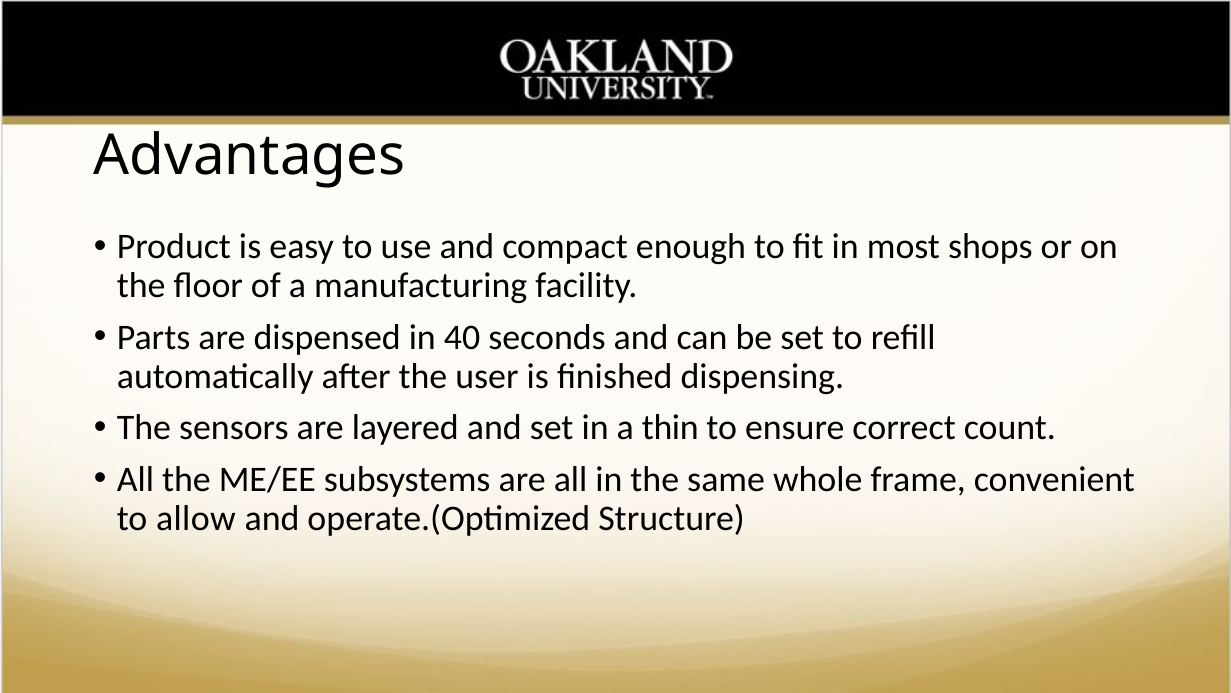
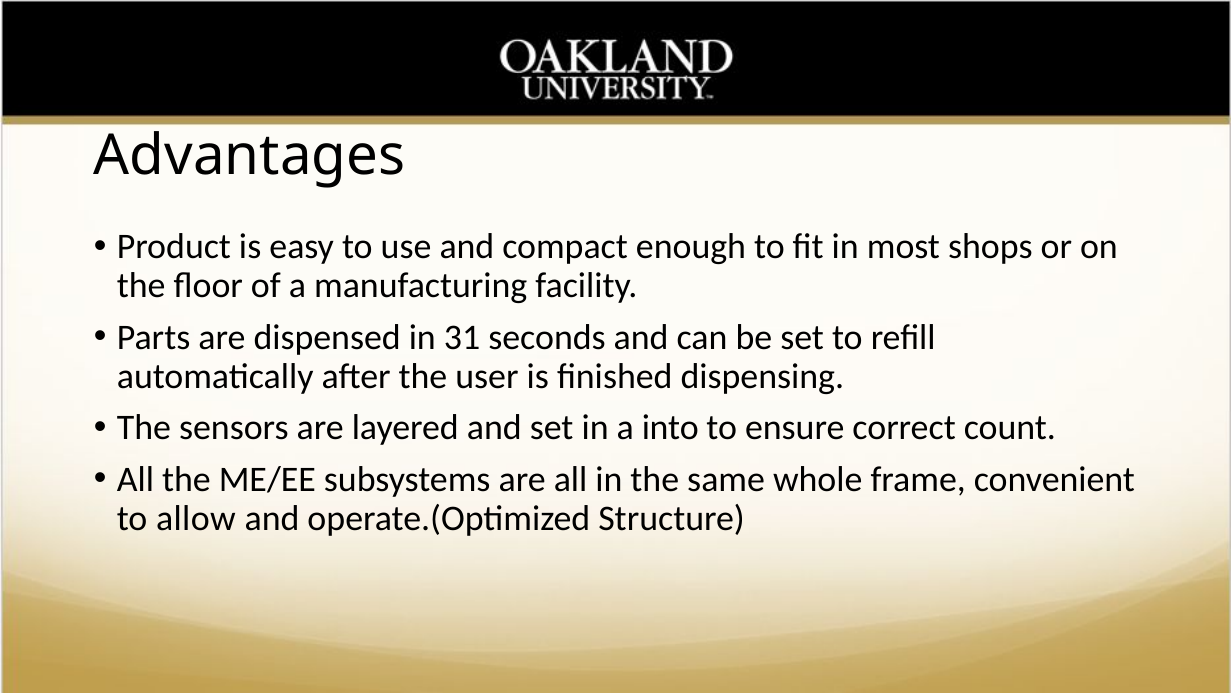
40: 40 -> 31 (462, 337)
thin: thin -> into (670, 427)
